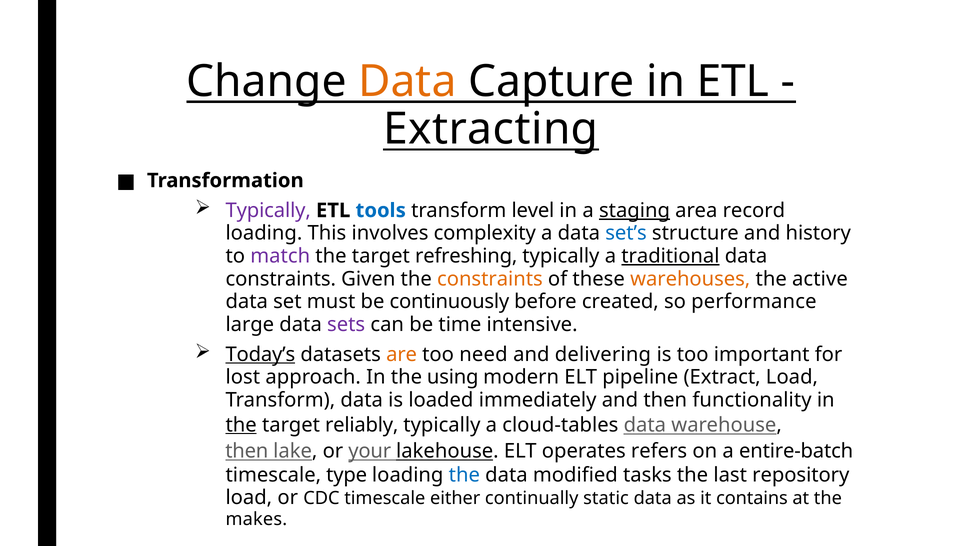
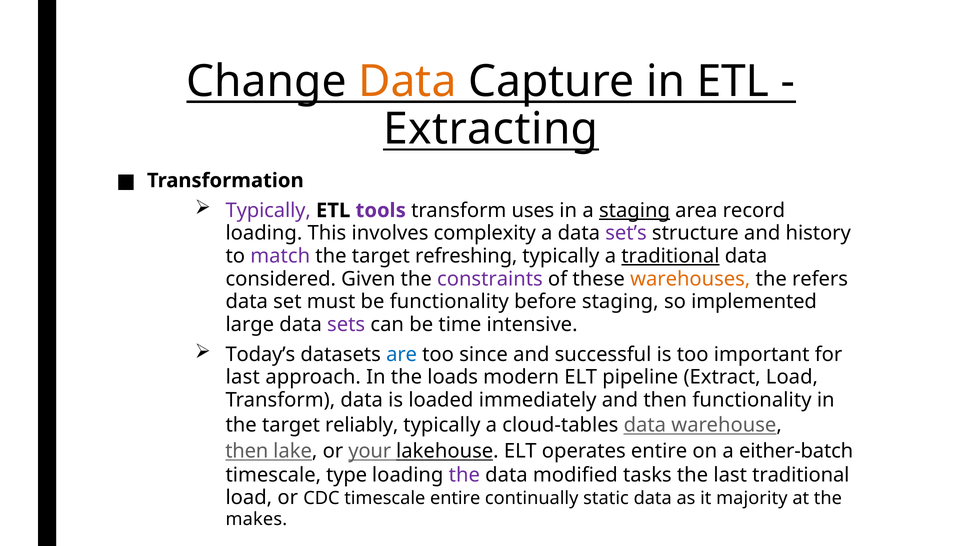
tools colour: blue -> purple (381, 210)
level: level -> uses (533, 210)
set’s colour: blue -> purple (626, 233)
constraints: constraints -> considered (281, 279)
constraints colour: orange -> purple (490, 279)
active: active -> refers (820, 279)
be continuously: continuously -> functionality (449, 302)
before created: created -> staging (620, 302)
performance: performance -> implemented (754, 302)
Today’s underline: present -> none (260, 354)
are colour: orange -> blue (402, 354)
need: need -> since (484, 354)
delivering: delivering -> successful (603, 354)
lost: lost -> last (243, 377)
using: using -> loads (453, 377)
the underline: present -> none (241, 425)
operates refers: refers -> entire (659, 451)
entire-batch: entire-batch -> either-batch (796, 451)
the colour: blue -> purple (464, 475)
last repository: repository -> traditional (801, 475)
timescale either: either -> entire (455, 498)
contains: contains -> majority (752, 498)
